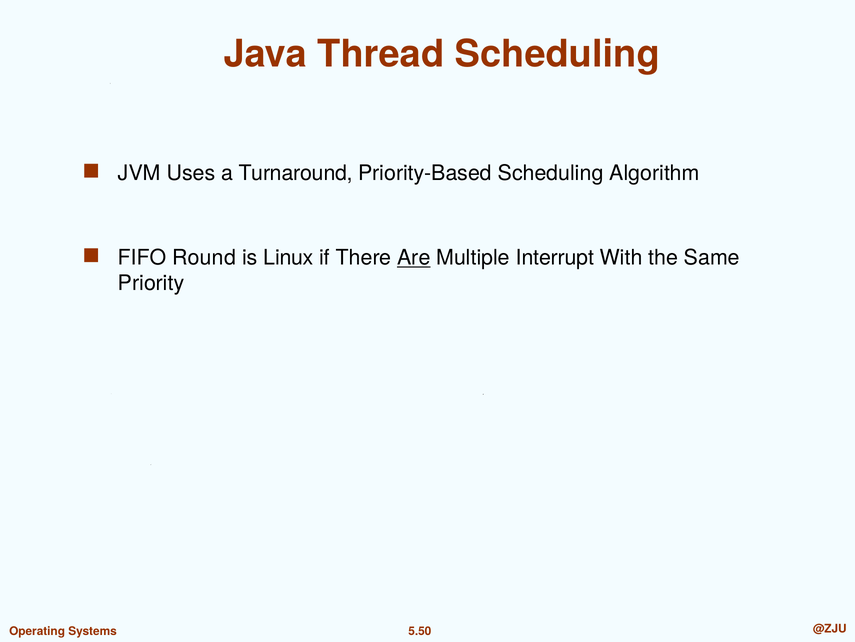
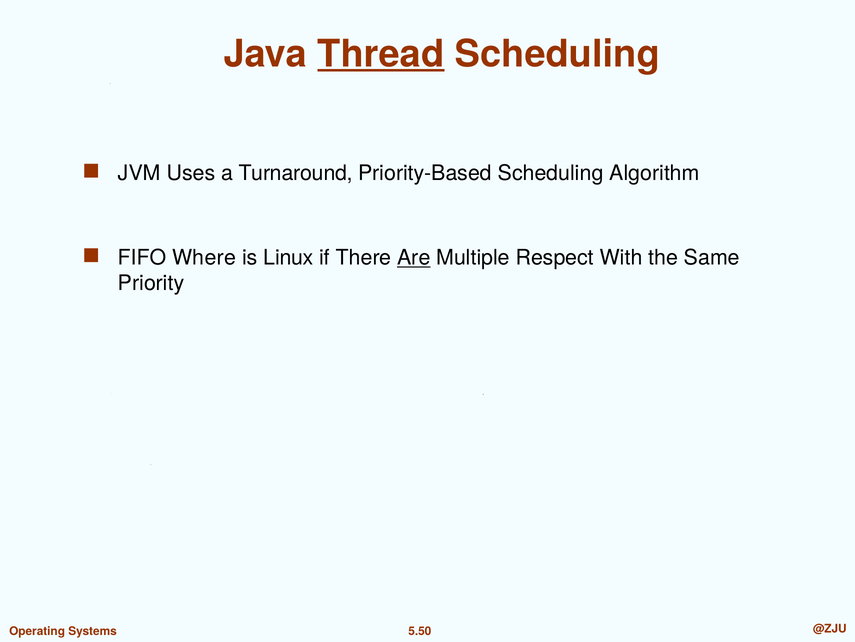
Thread underline: none -> present (381, 54)
Round: Round -> Where (204, 257)
Interrupt: Interrupt -> Respect (555, 257)
